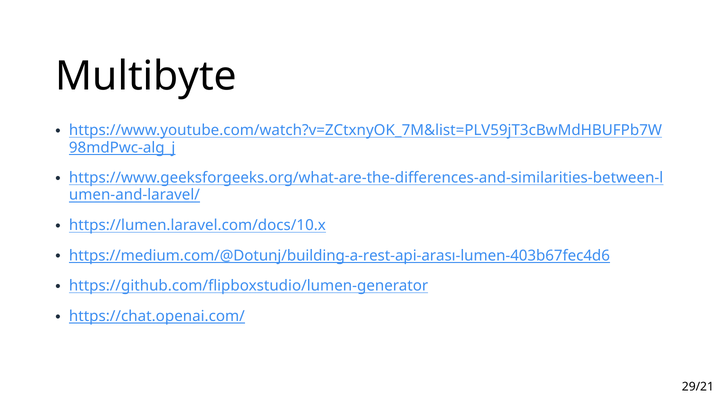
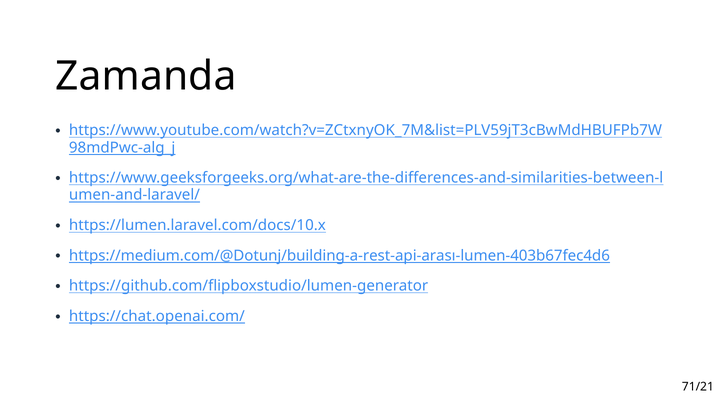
Multibyte: Multibyte -> Zamanda (146, 76)
29/21: 29/21 -> 71/21 (698, 387)
